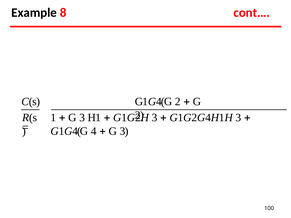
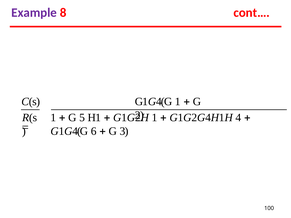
Example colour: black -> purple (34, 13)
G1G4(G 2: 2 -> 1 (178, 102)
3: 3 -> 5 (82, 118)
3: 3 -> 1 (154, 118)
G1G2G4H1H 3: 3 -> 4 (238, 118)
4: 4 -> 6 (94, 131)
